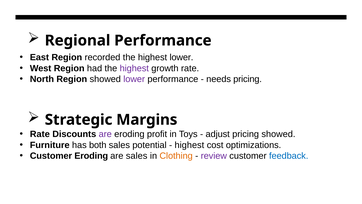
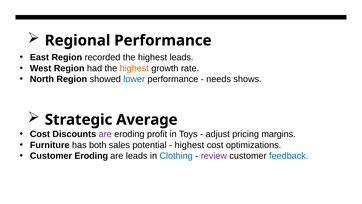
highest lower: lower -> leads (181, 57)
highest colour: purple -> orange (134, 68)
lower colour: purple -> blue (134, 79)
needs pricing: pricing -> shows (248, 79)
Margins: Margins -> Average (147, 120)
Rate: Rate -> Cost (40, 134)
pricing showed: showed -> margins (278, 134)
are sales: sales -> leads (137, 156)
Clothing colour: orange -> blue (176, 156)
